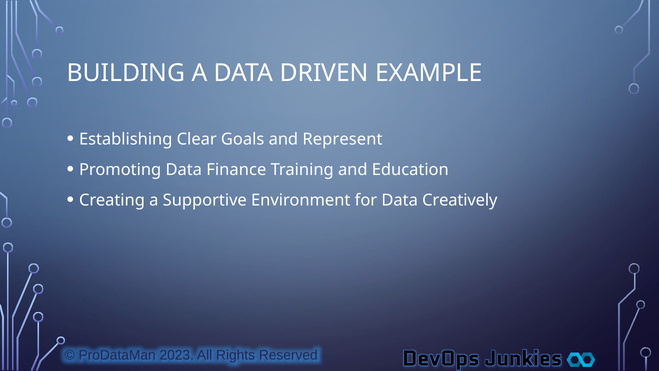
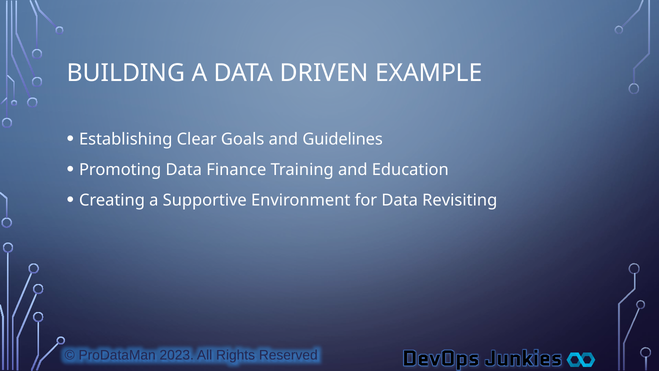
Represent: Represent -> Guidelines (343, 139)
Creatively: Creatively -> Revisiting (460, 200)
